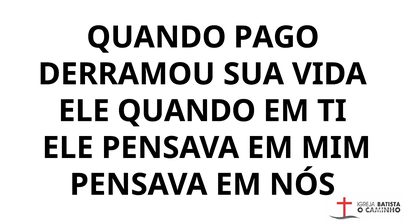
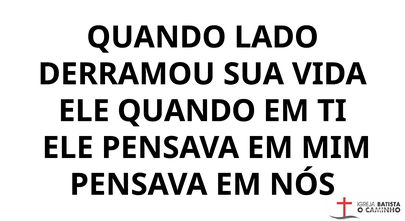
PAGO: PAGO -> LADO (276, 37)
